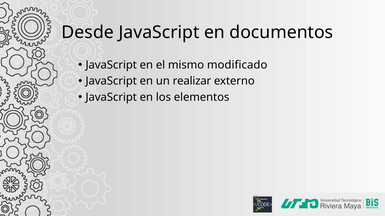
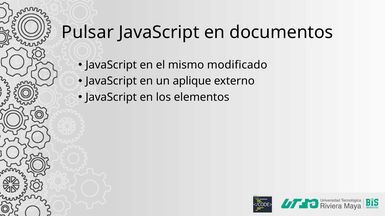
Desde: Desde -> Pulsar (88, 32)
realizar: realizar -> aplique (192, 81)
